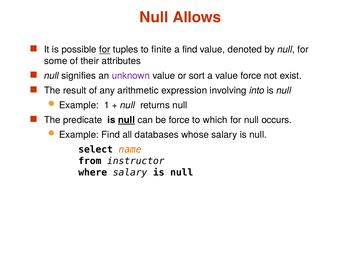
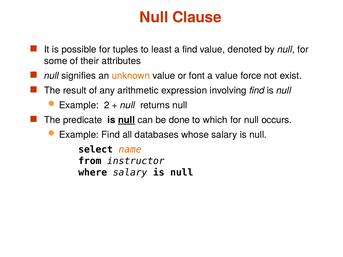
Allows: Allows -> Clause (197, 17)
for underline: present -> none (105, 50)
finite: finite -> least (162, 50)
unknown colour: purple -> orange (131, 76)
sort: sort -> font (197, 76)
involving into: into -> find (257, 91)
1: 1 -> 2 (107, 105)
be force: force -> done (179, 120)
